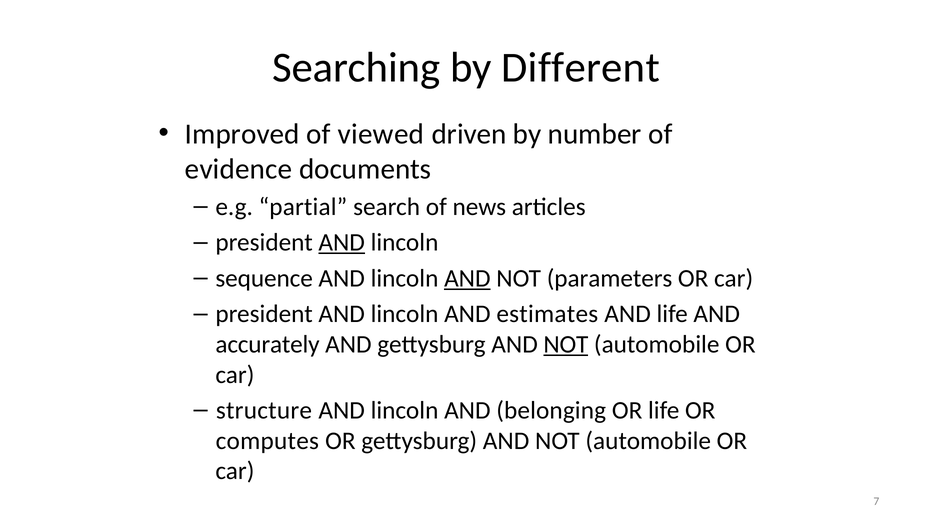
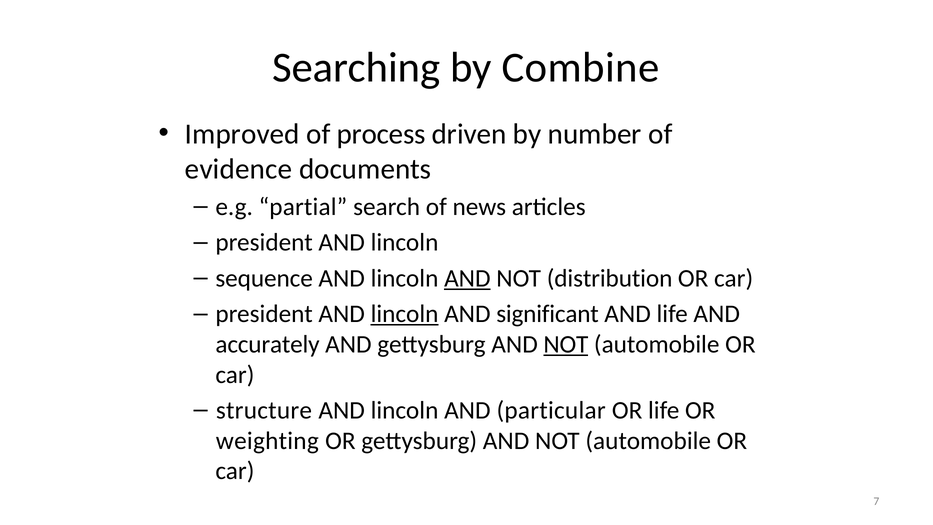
Different: Different -> Combine (581, 68)
viewed: viewed -> process (381, 134)
AND underline: present -> none (342, 242)
parameters: parameters -> distribution (610, 278)
lincoln underline: none -> present (405, 314)
estimates: estimates -> significant (548, 314)
belonging: belonging -> particular (551, 410)
computes: computes -> weighting (267, 441)
